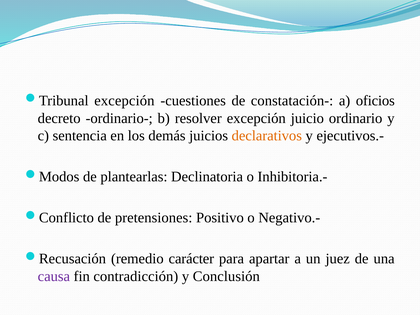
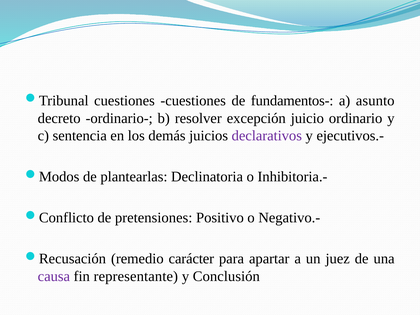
excepción: excepción -> cuestiones (124, 101)
constatación-: constatación- -> fundamentos- (292, 101)
oficios: oficios -> asunto (375, 101)
declarativos colour: orange -> purple (267, 136)
contradicción: contradicción -> representante (136, 276)
